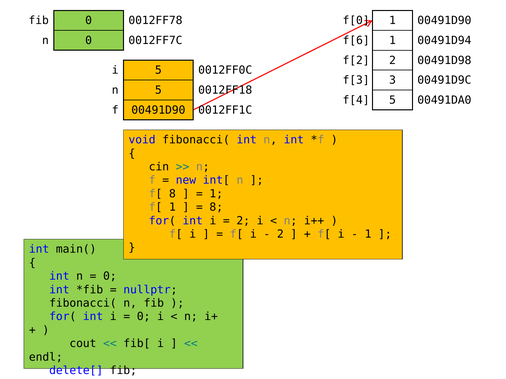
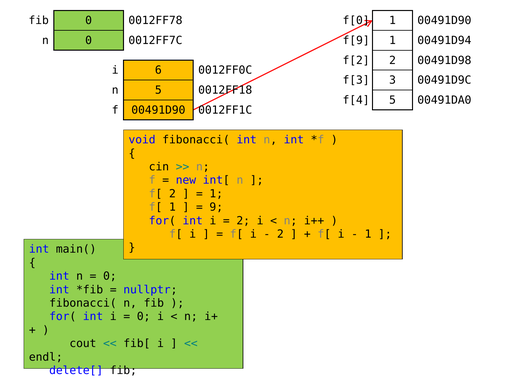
f[6: f[6 -> f[9 (356, 40)
i 5: 5 -> 6 (158, 70)
f[ 8: 8 -> 2 (172, 194)
8: 8 -> 9 (216, 207)
